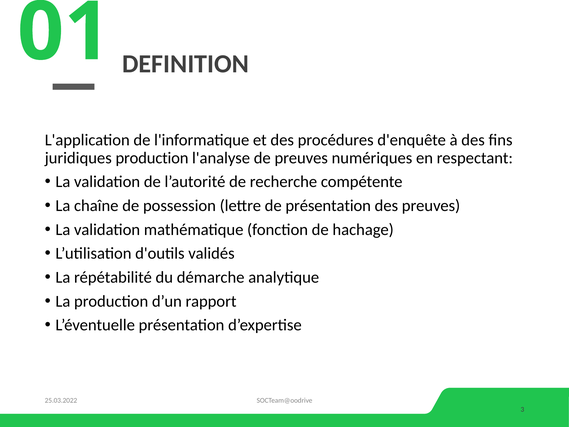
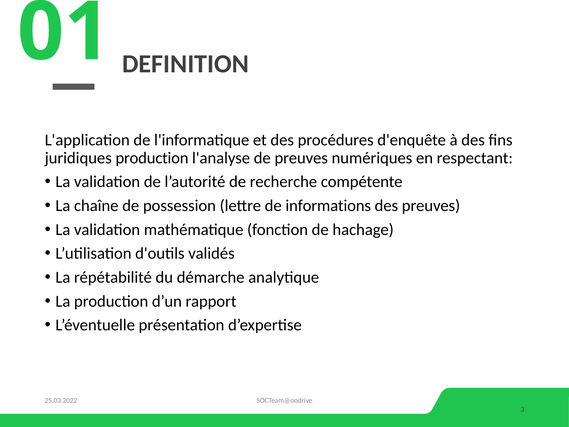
de présentation: présentation -> informations (328, 206)
